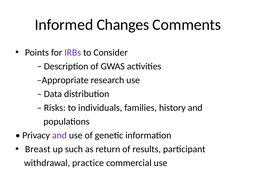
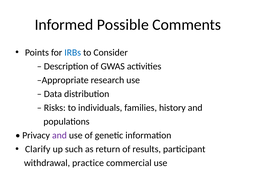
Changes: Changes -> Possible (123, 25)
IRBs colour: purple -> blue (73, 53)
Breast: Breast -> Clarify (38, 149)
